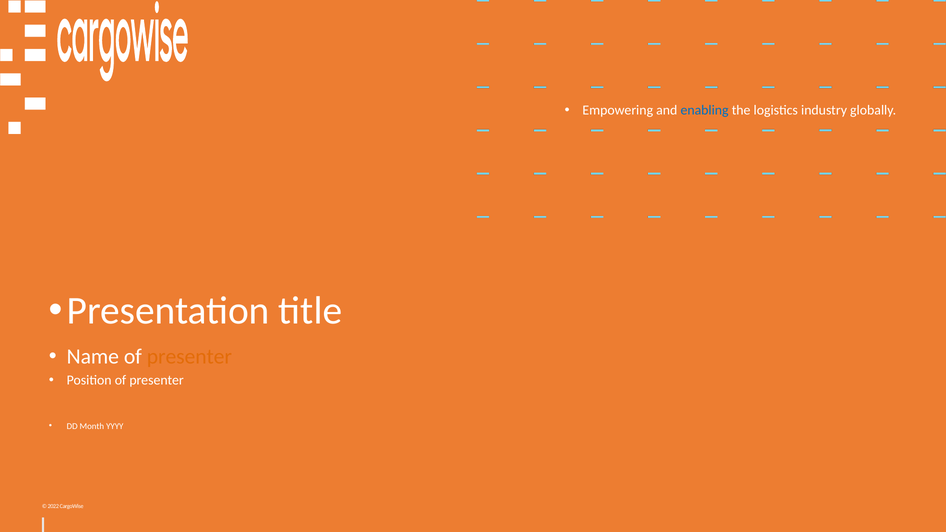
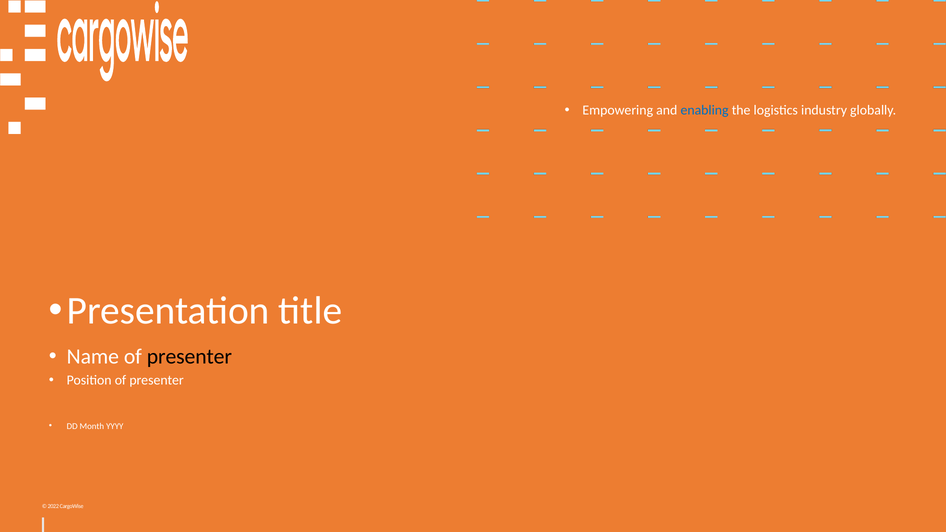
presenter colour: orange -> black (189, 357)
